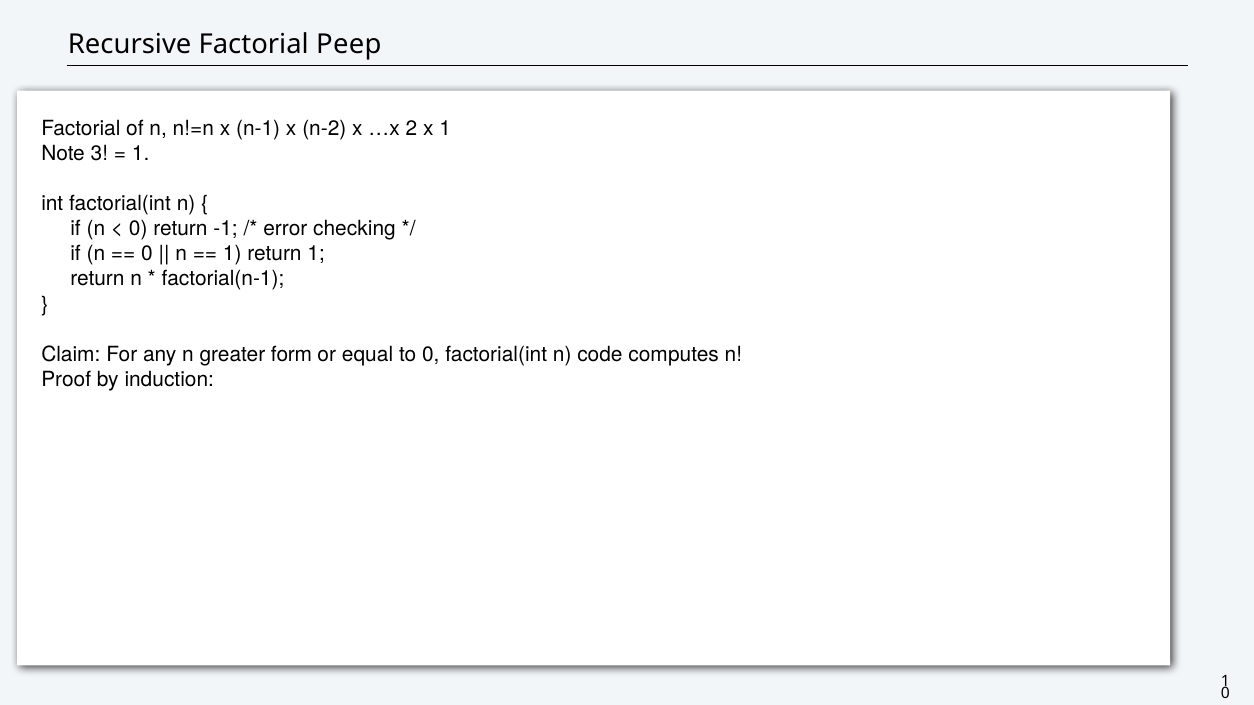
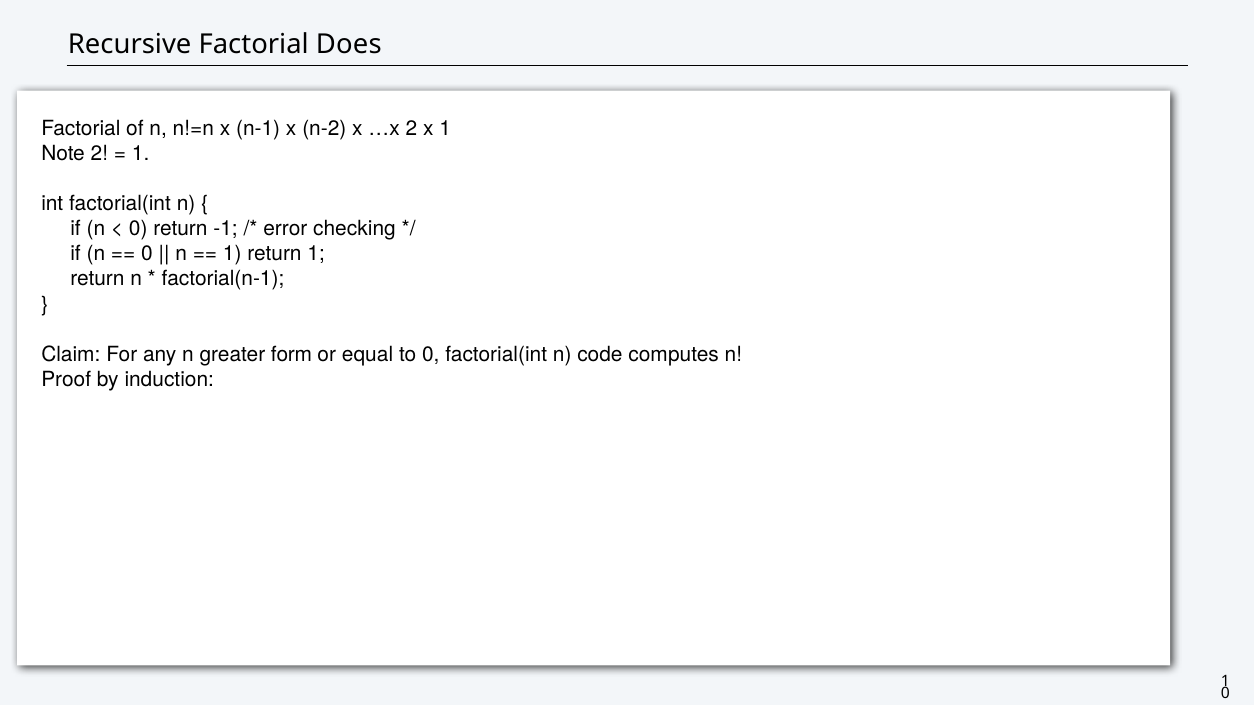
Peep: Peep -> Does (349, 45)
Note 3: 3 -> 2 (99, 154)
